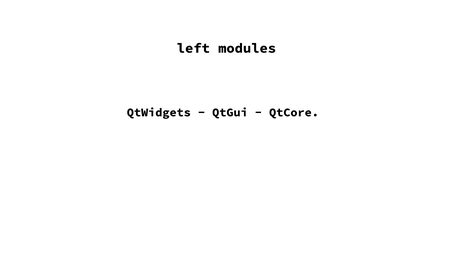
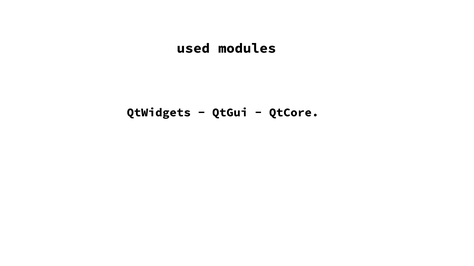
left: left -> used (193, 48)
